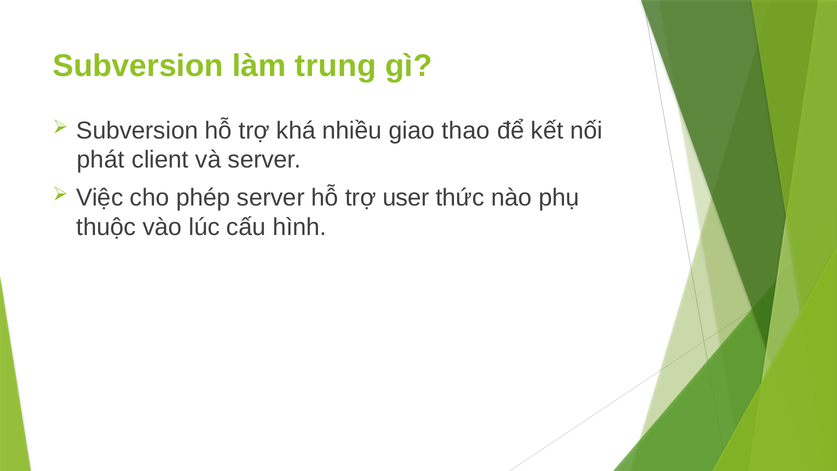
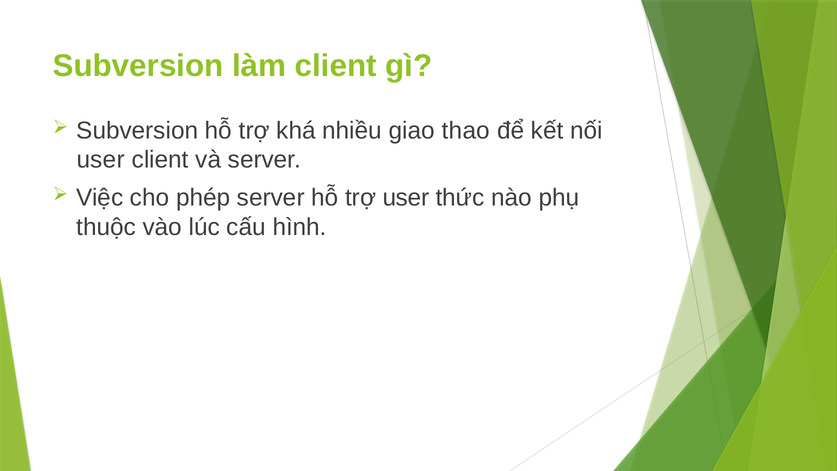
làm trung: trung -> client (336, 66)
phát: phát -> user (101, 160)
